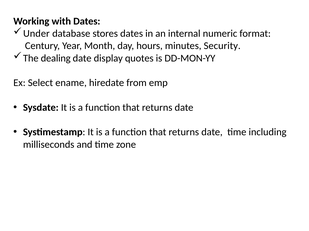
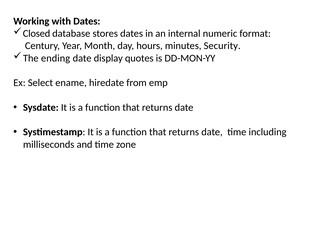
Under: Under -> Closed (37, 34)
dealing: dealing -> ending (56, 58)
